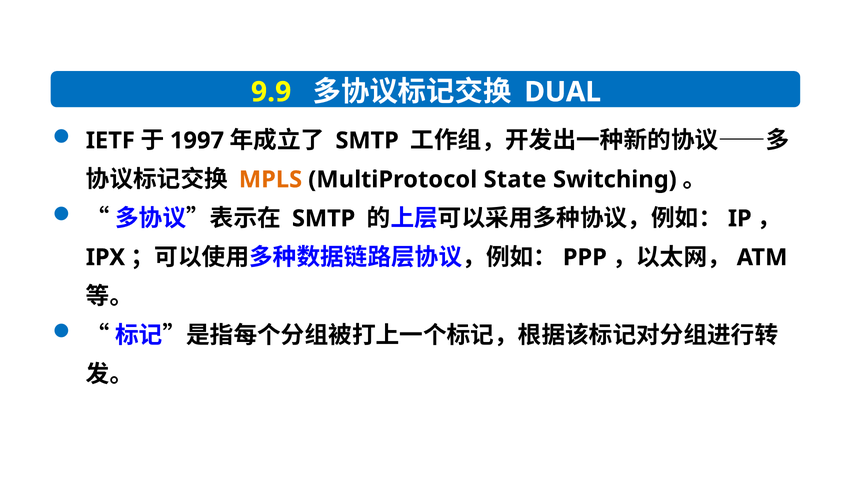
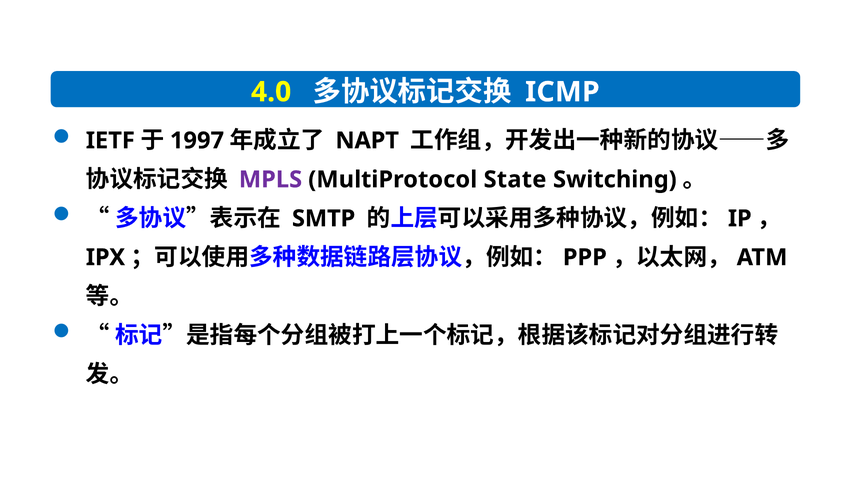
9.9: 9.9 -> 4.0 (271, 92)
DUAL: DUAL -> ICMP (562, 92)
SMTP: SMTP -> NAPT (367, 141)
MPLS colour: orange -> purple (270, 180)
